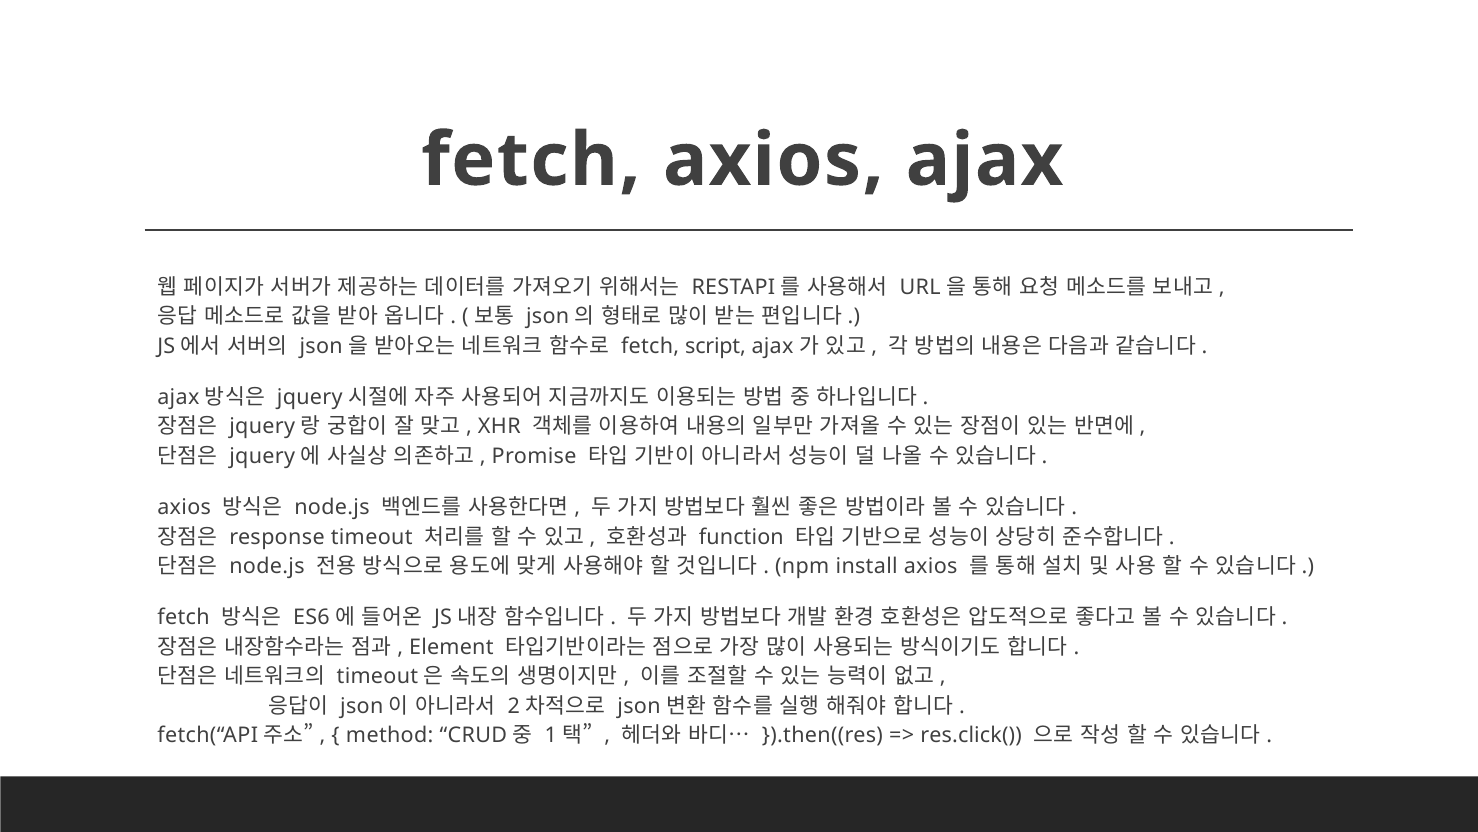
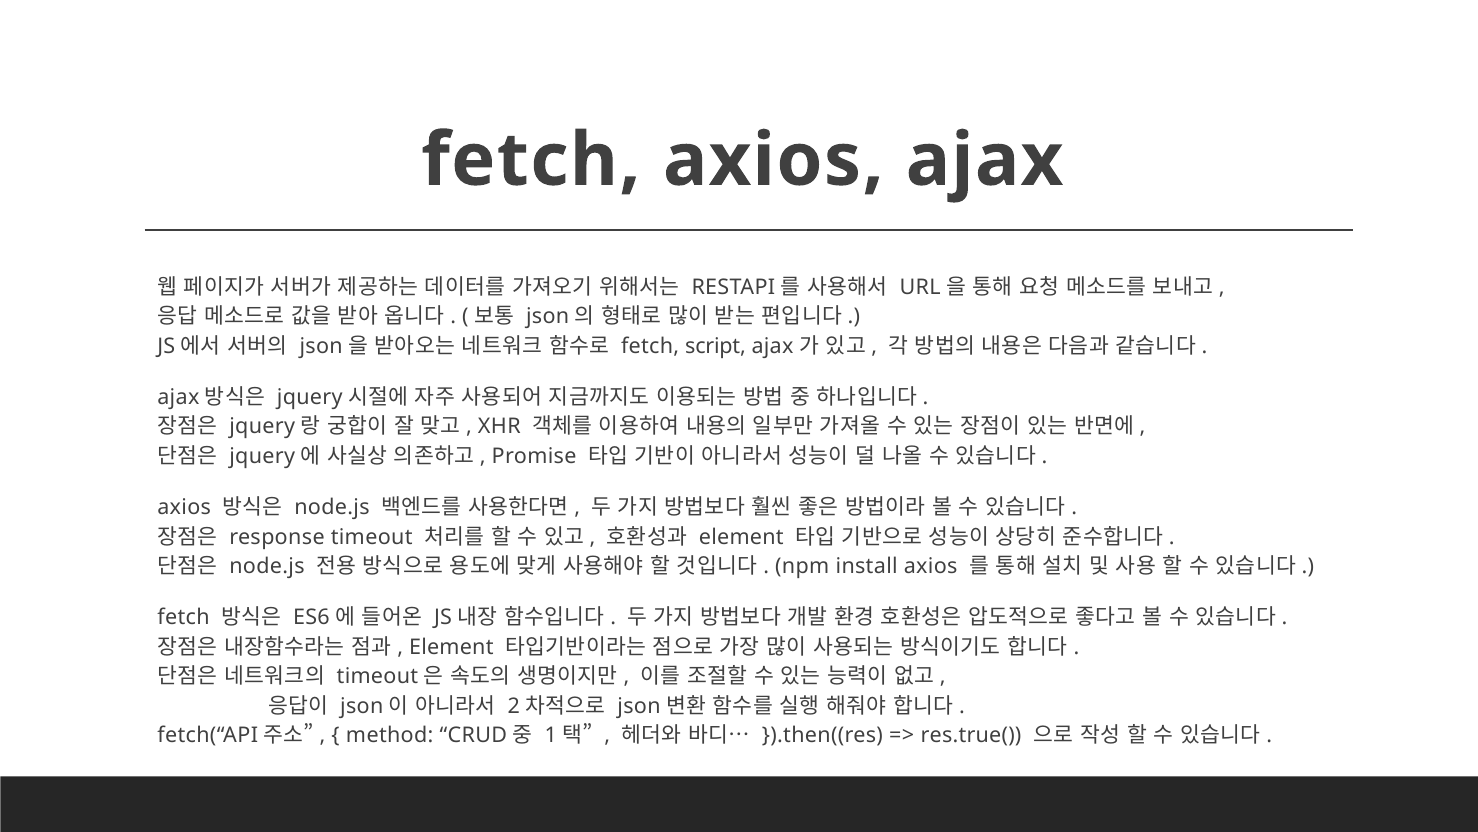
function: function -> element (741, 537)
res.click(: res.click( -> res.true( (971, 735)
